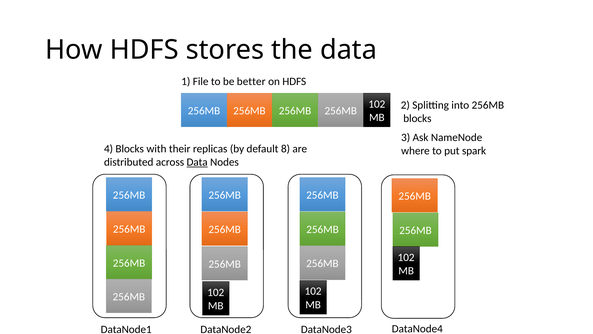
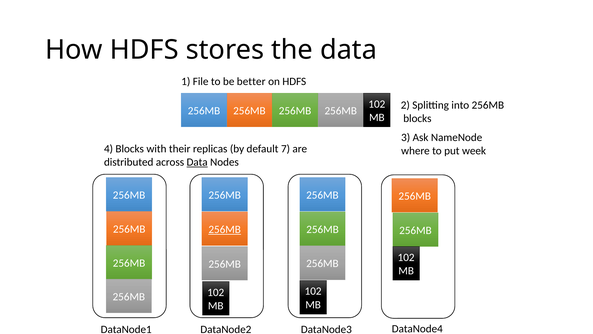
8: 8 -> 7 (286, 149)
spark: spark -> week (474, 151)
256MB underline: none -> present (225, 229)
